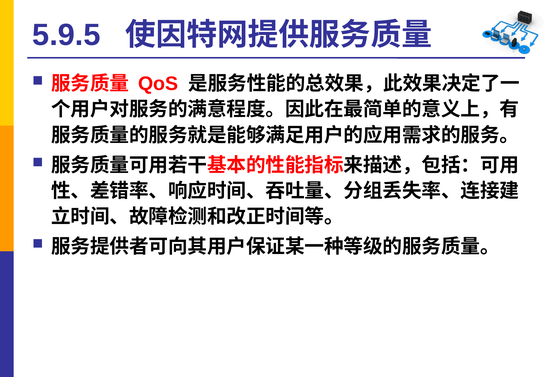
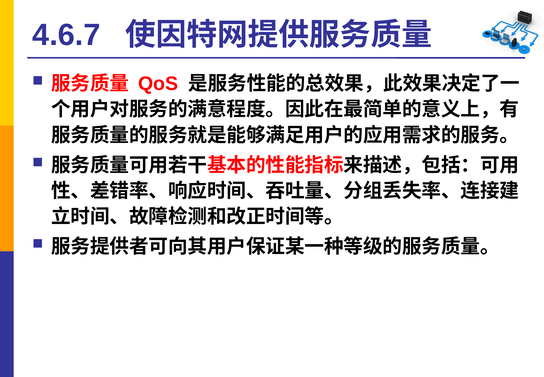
5.9.5: 5.9.5 -> 4.6.7 (66, 35)
